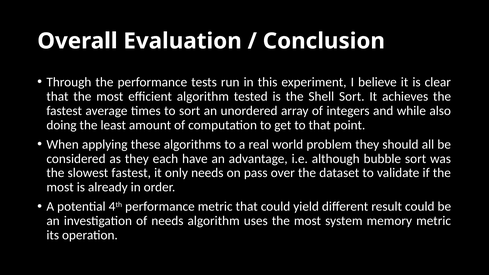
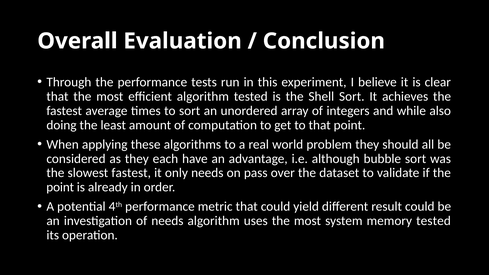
most: most -> point (60, 187)
memory metric: metric -> tested (434, 221)
